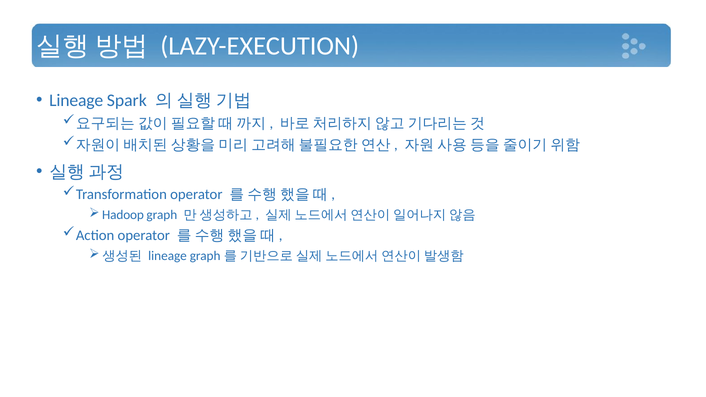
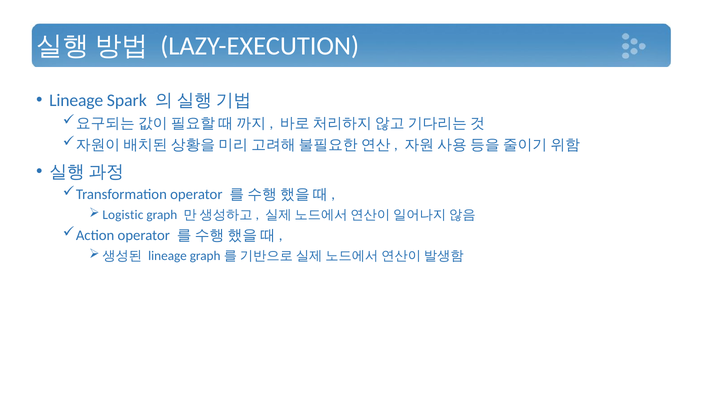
Hadoop: Hadoop -> Logistic (123, 215)
